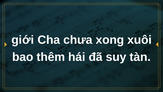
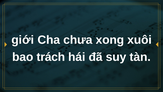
thêm: thêm -> trách (51, 57)
